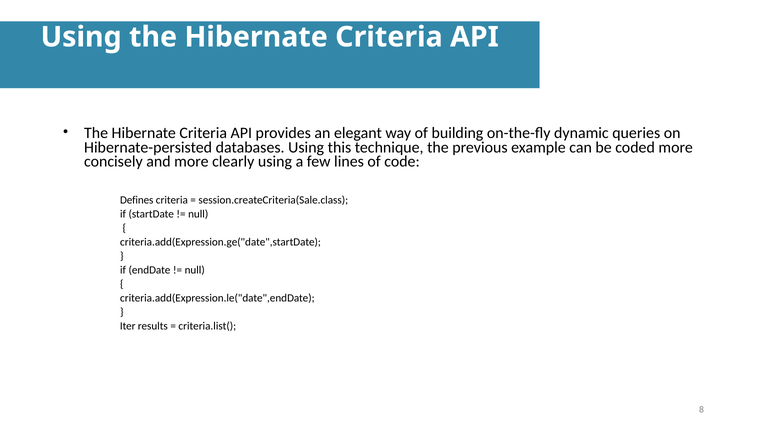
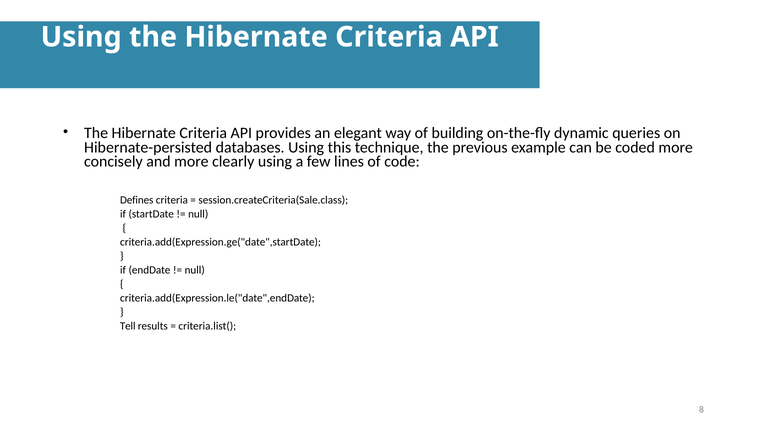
Iter: Iter -> Tell (128, 326)
